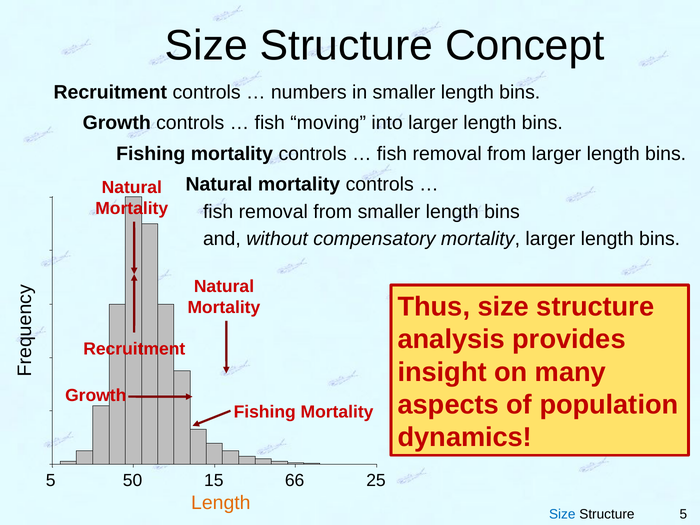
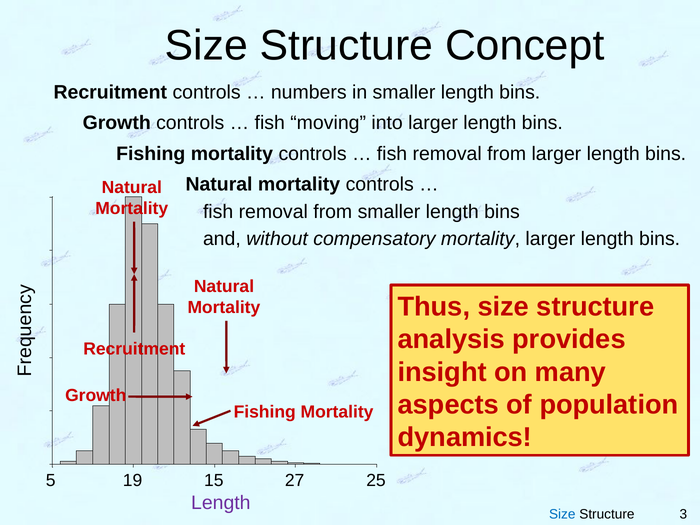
50: 50 -> 19 (133, 480)
66: 66 -> 27 (295, 480)
Length colour: orange -> purple (221, 503)
Structure 5: 5 -> 3 (683, 514)
